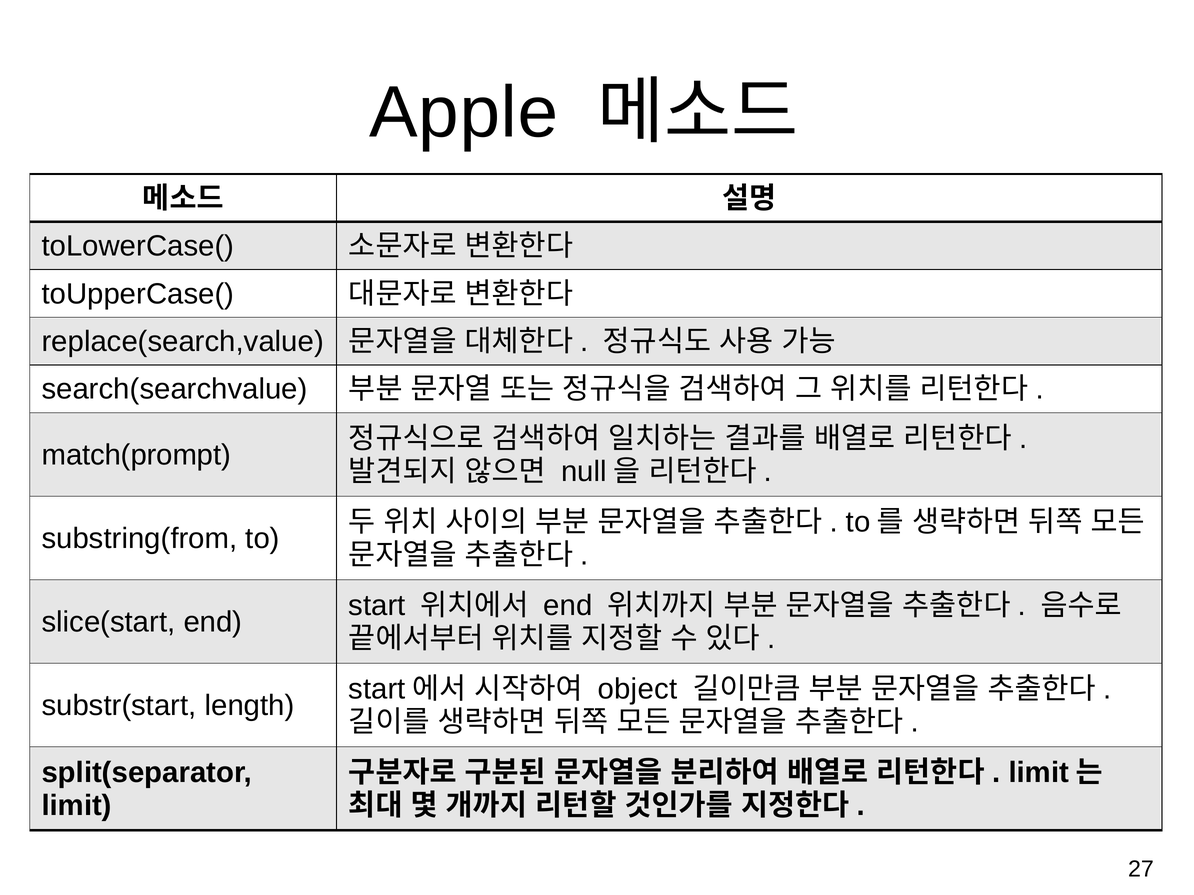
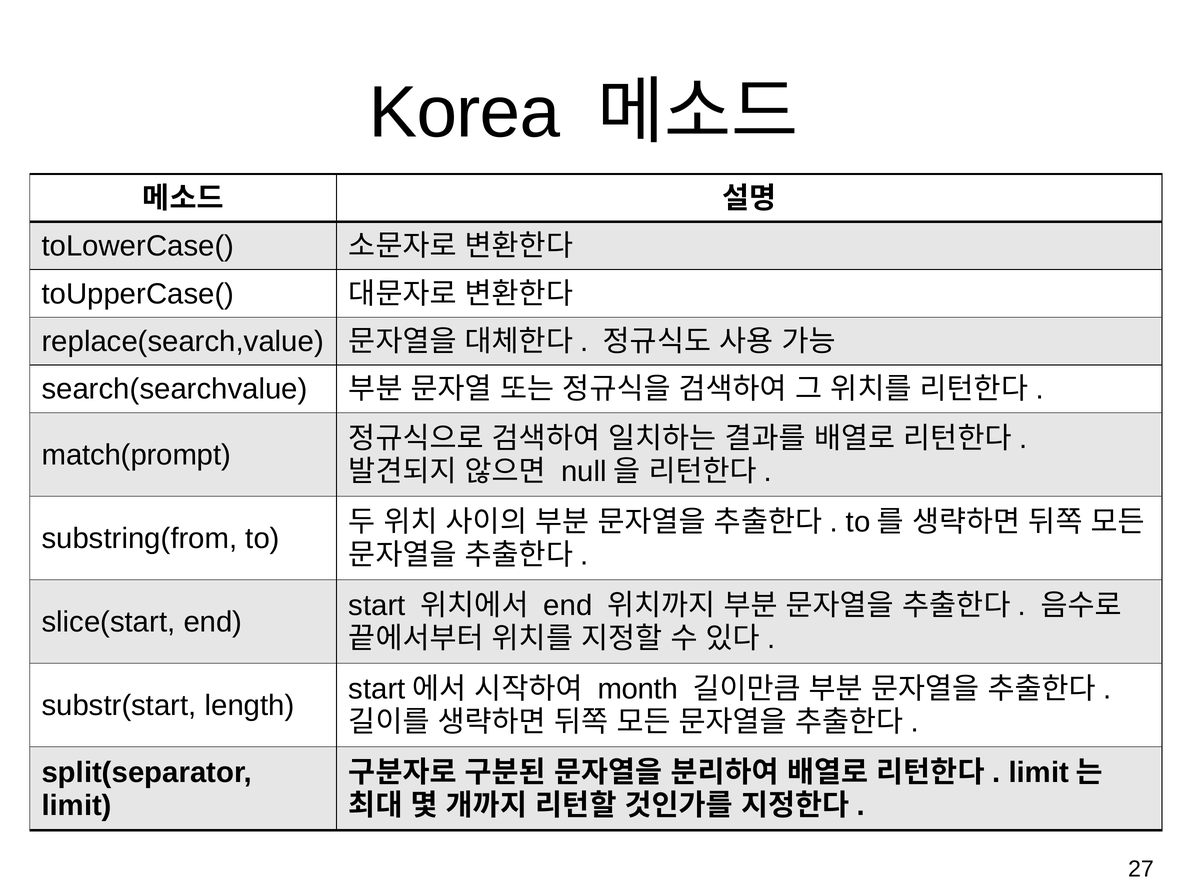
Apple: Apple -> Korea (464, 113)
object: object -> month (638, 690)
